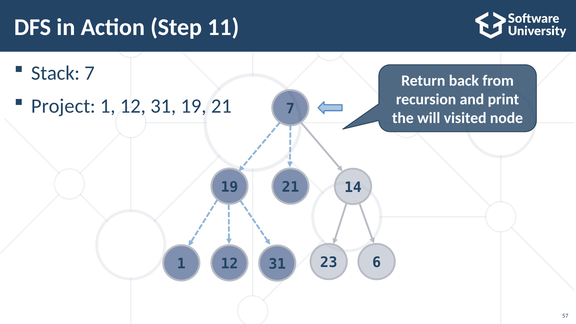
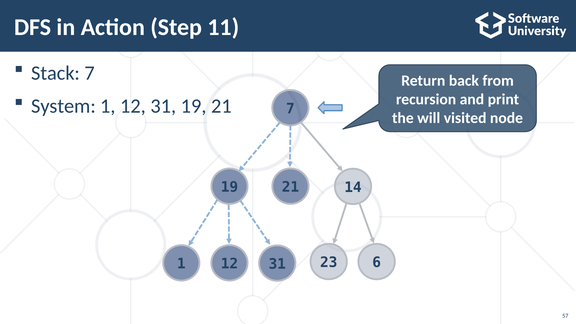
Project: Project -> System (63, 106)
